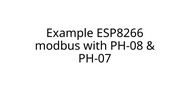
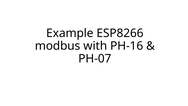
PH-08: PH-08 -> PH-16 (127, 46)
